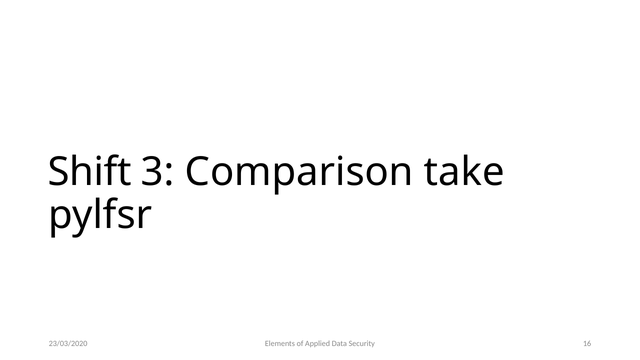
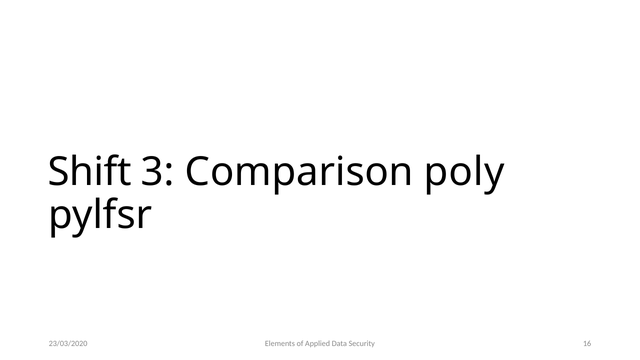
take: take -> poly (464, 172)
